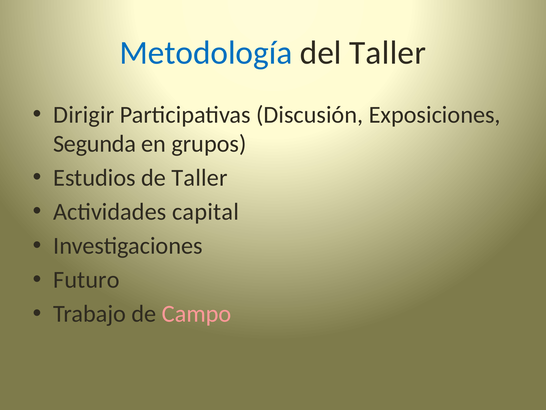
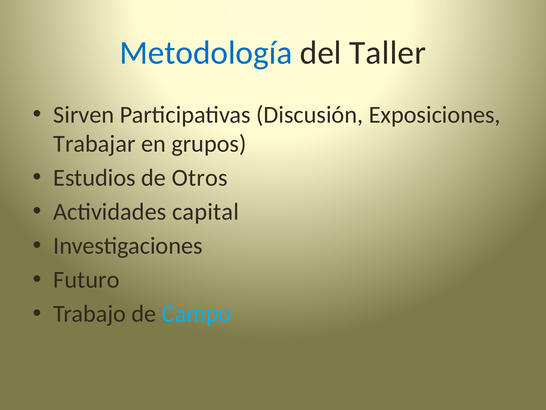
Dirigir: Dirigir -> Sirven (84, 115)
Segunda: Segunda -> Trabajar (94, 144)
de Taller: Taller -> Otros (200, 178)
Campo colour: pink -> light blue (197, 314)
